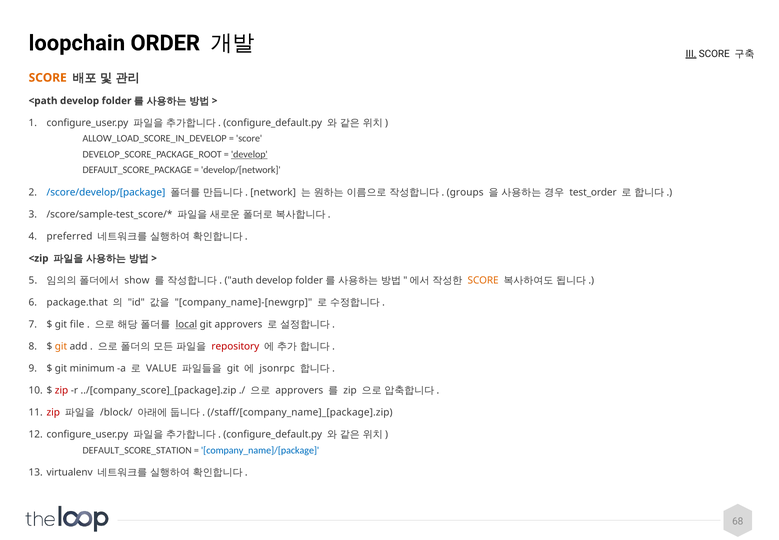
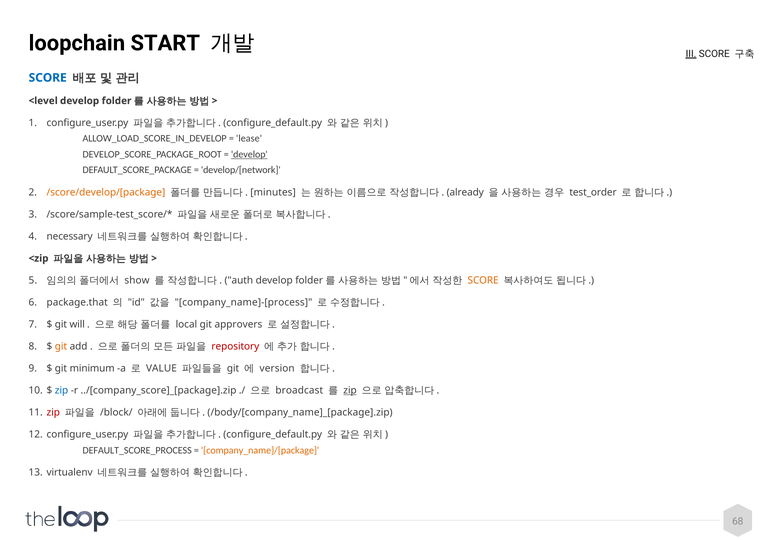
ORDER: ORDER -> START (165, 43)
SCORE colour: orange -> blue (48, 78)
<path: <path -> <level (43, 101)
score: score -> lease (249, 138)
/score/develop/[package colour: blue -> orange (106, 192)
network: network -> minutes (273, 192)
groups: groups -> already (465, 192)
preferred: preferred -> necessary (70, 236)
company_name]-[newgrp: company_name]-[newgrp -> company_name]-[process (243, 302)
file: file -> will (77, 324)
local underline: present -> none (186, 324)
jsonrpc: jsonrpc -> version (277, 368)
zip colour: red -> blue (62, 390)
approvers: approvers -> broadcast (299, 390)
zip underline: none -> present (350, 390)
/staff/[company_name]_[package].zip: /staff/[company_name]_[package].zip -> /body/[company_name]_[package].zip (300, 412)
DEFAULT_SCORE_STATION: DEFAULT_SCORE_STATION -> DEFAULT_SCORE_PROCESS (137, 450)
company_name]/[package colour: blue -> orange (260, 450)
